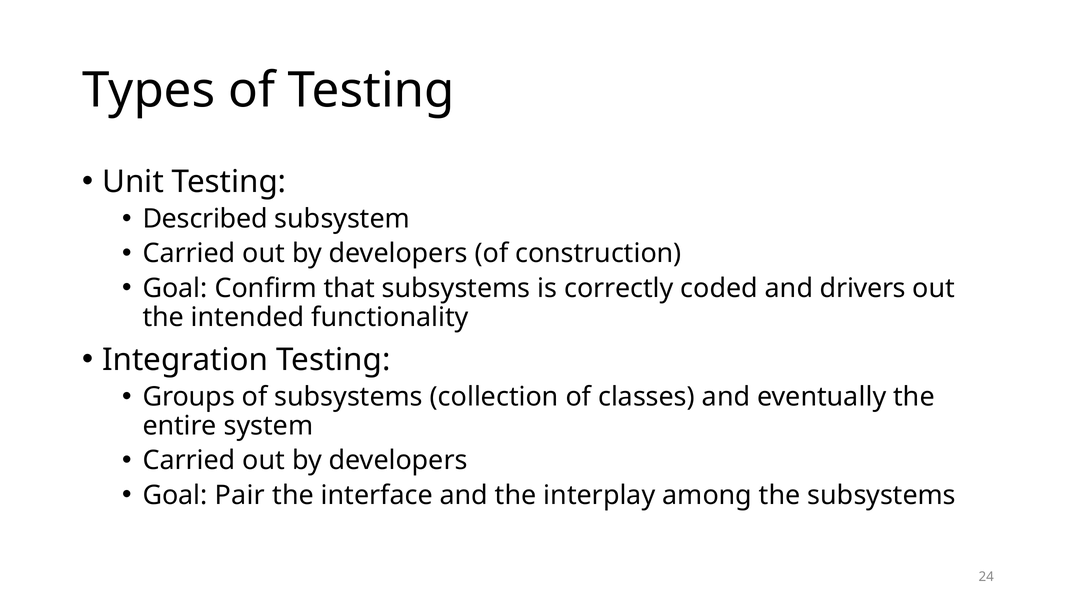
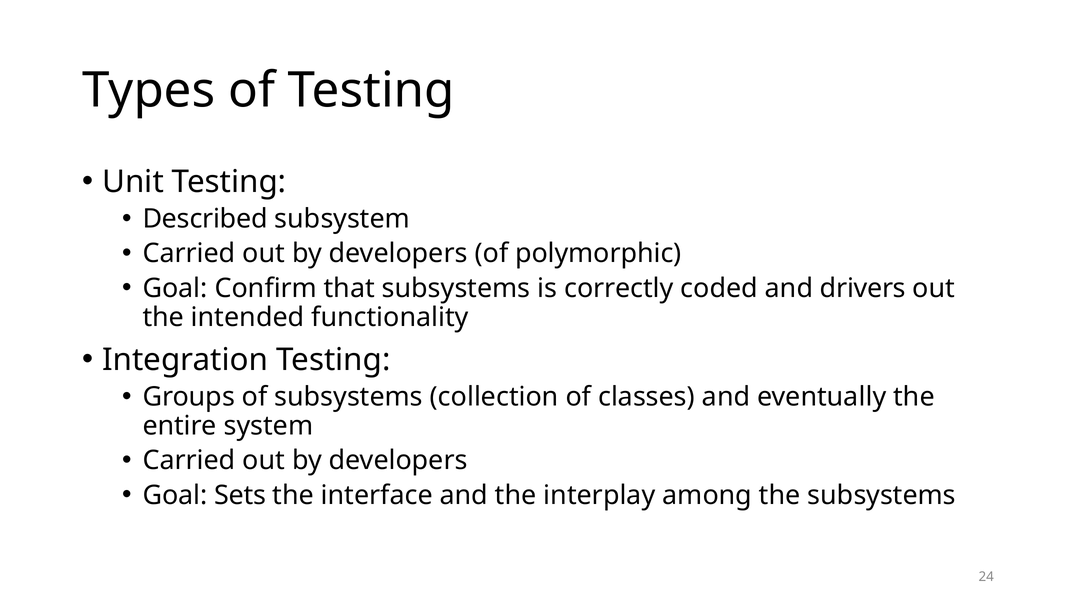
construction: construction -> polymorphic (598, 254)
Pair: Pair -> Sets (240, 495)
